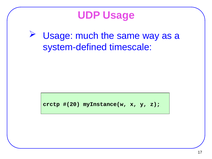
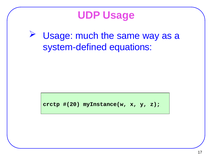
timescale: timescale -> equations (131, 47)
